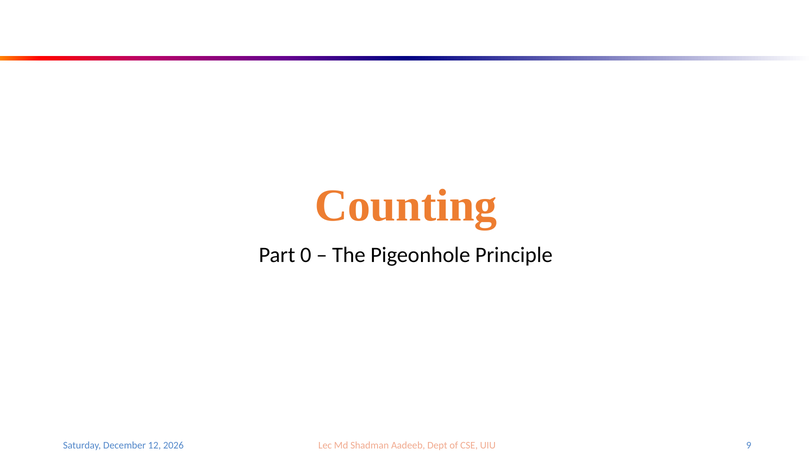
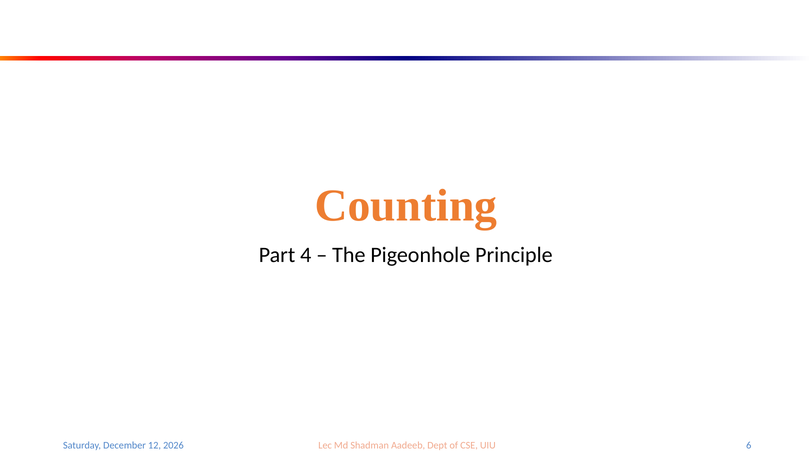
0: 0 -> 4 (306, 255)
9: 9 -> 6 (749, 445)
